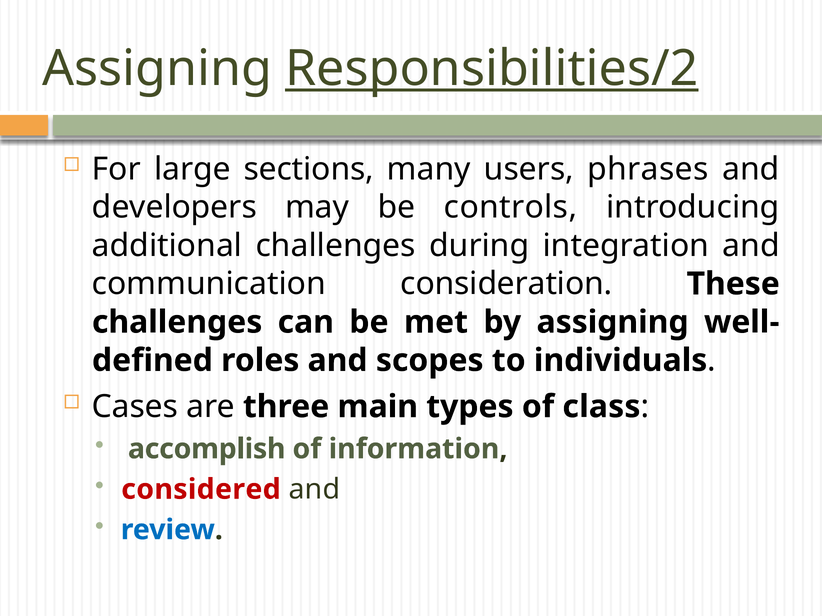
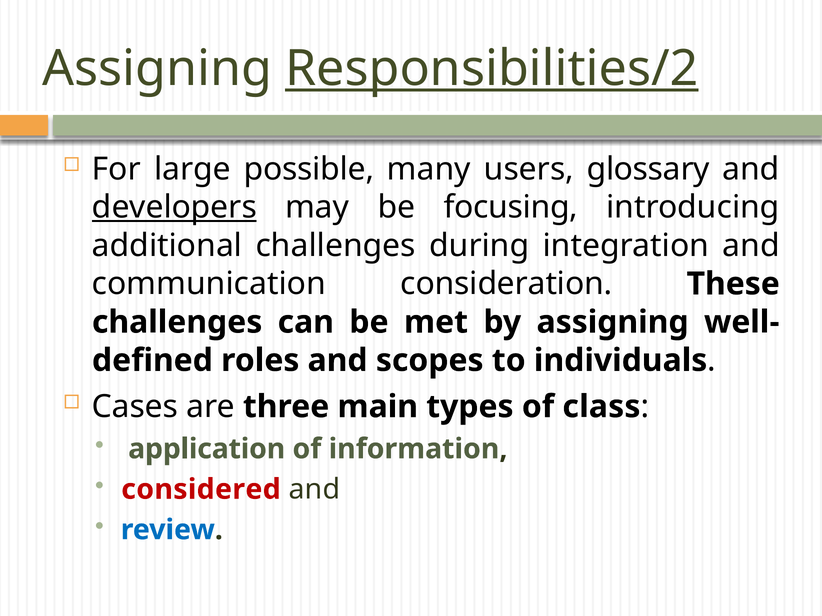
sections: sections -> possible (309, 169)
phrases: phrases -> glossary (648, 169)
developers underline: none -> present (174, 208)
controls: controls -> focusing (511, 208)
accomplish: accomplish -> application (207, 449)
